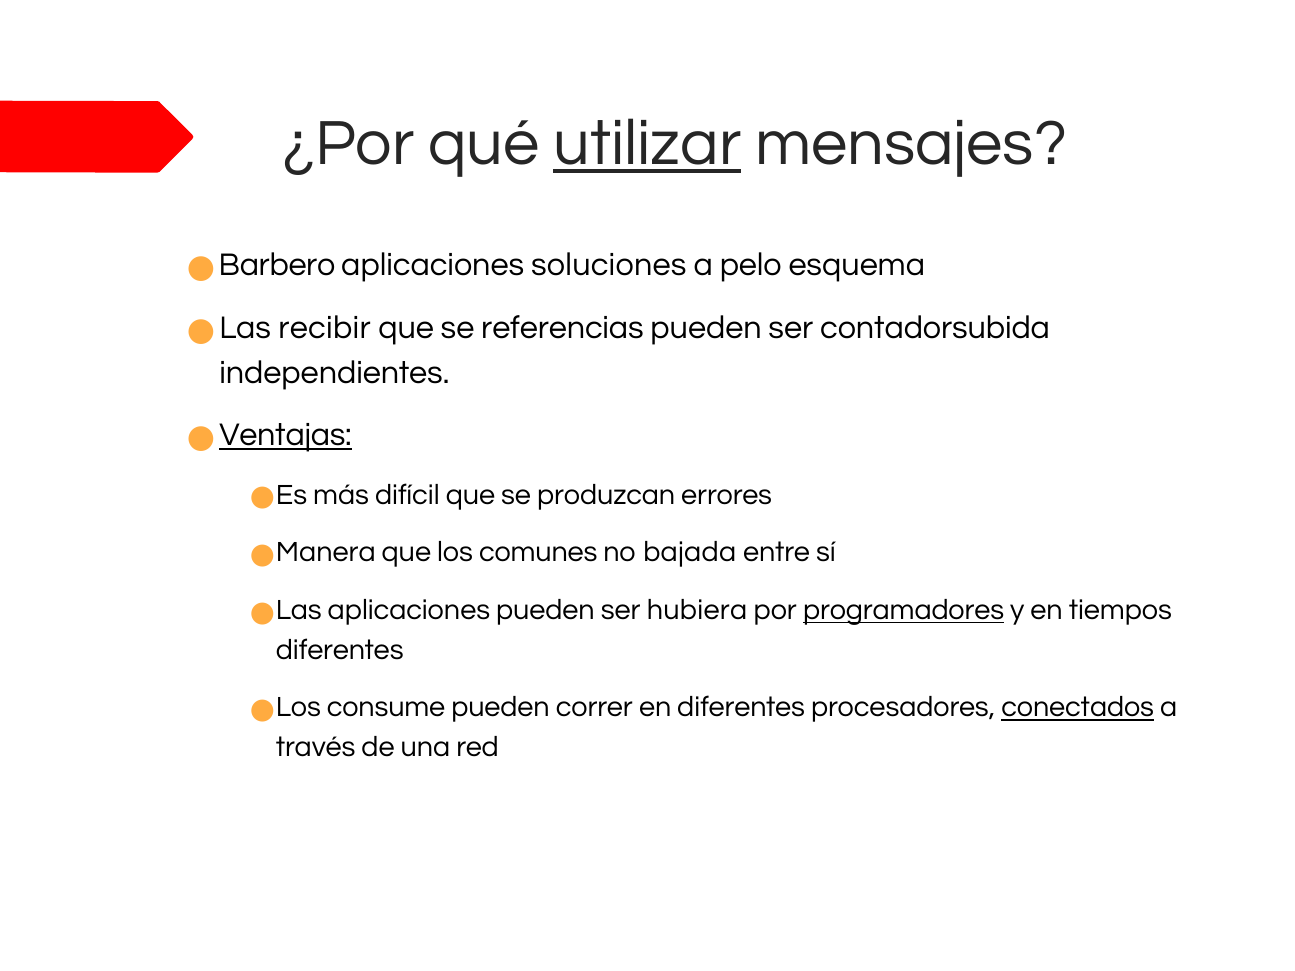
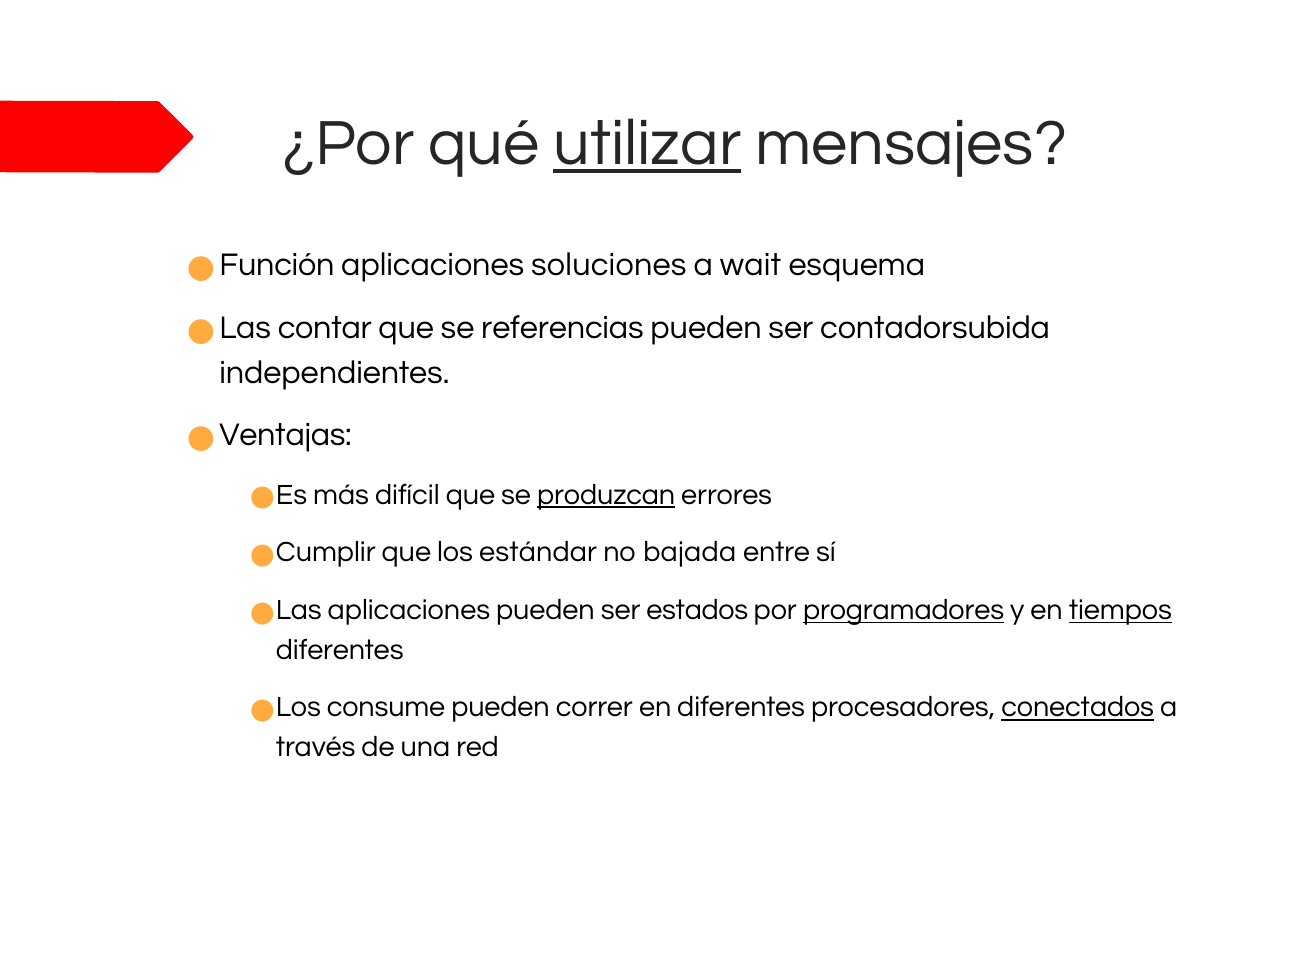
Barbero: Barbero -> Función (277, 265)
pelo: pelo -> wait (751, 265)
recibir: recibir -> contar (325, 328)
Ventajas underline: present -> none (286, 435)
produzcan underline: none -> present (606, 495)
Manera: Manera -> Cumplir (326, 553)
comunes: comunes -> estándar (538, 553)
hubiera: hubiera -> estados (697, 610)
tiempos underline: none -> present (1120, 610)
